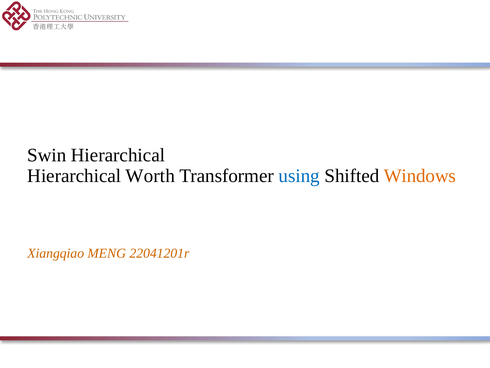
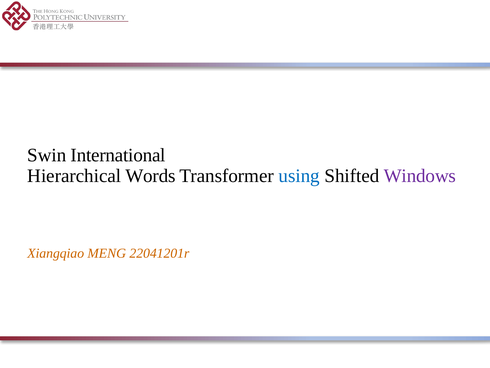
Swin Hierarchical: Hierarchical -> International (118, 155)
Worth: Worth -> Words (150, 176)
Windows colour: orange -> purple (420, 176)
